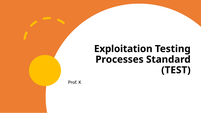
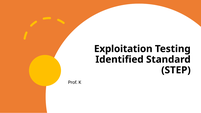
Processes: Processes -> Identified (119, 59)
TEST: TEST -> STEP (176, 70)
